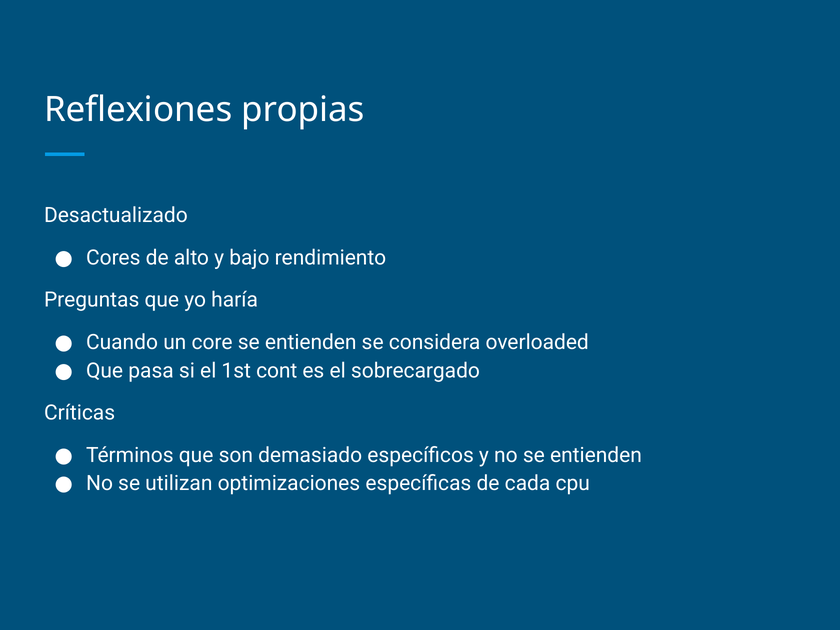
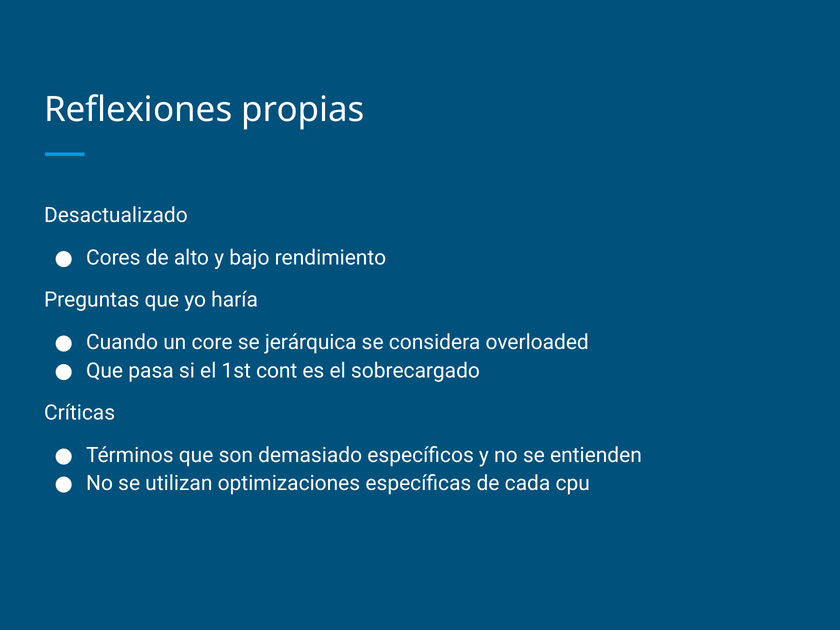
core se entienden: entienden -> jerárquica (311, 342)
